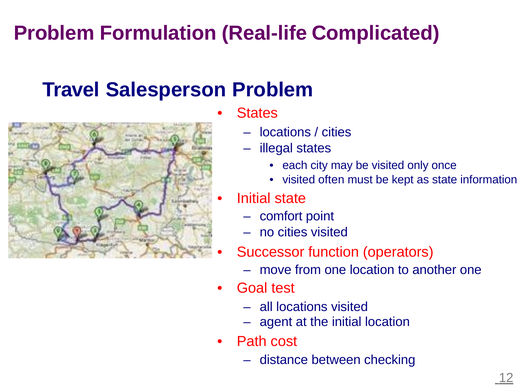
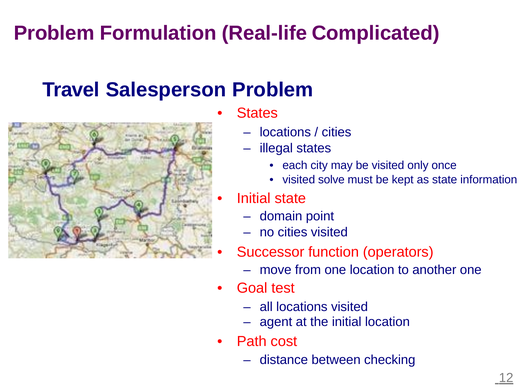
often: often -> solve (331, 180)
comfort: comfort -> domain (281, 216)
